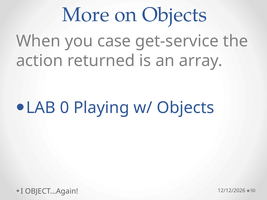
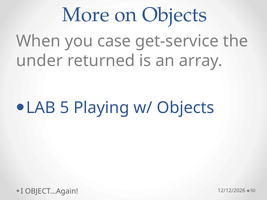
action: action -> under (39, 61)
0: 0 -> 5 (65, 108)
